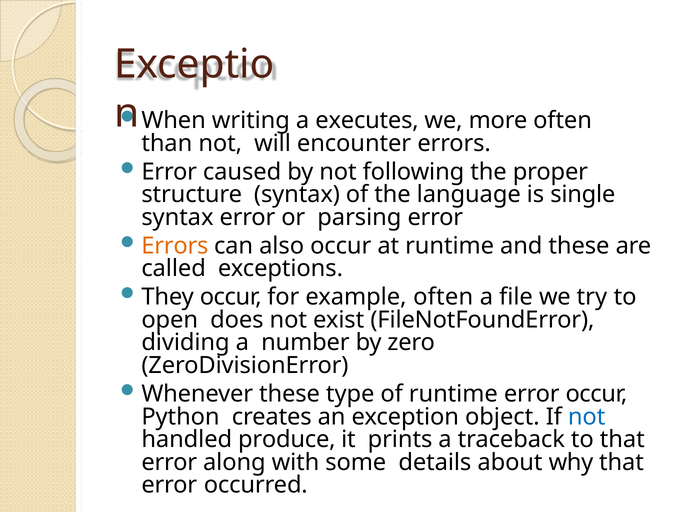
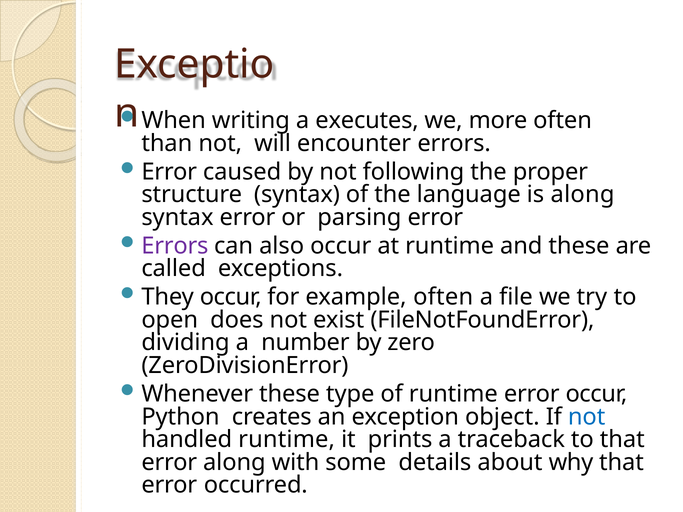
is single: single -> along (583, 195)
Errors colour: orange -> purple (175, 246)
handled produce: produce -> runtime (287, 440)
